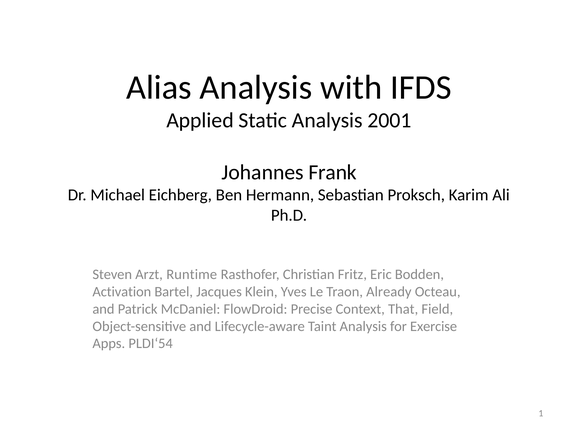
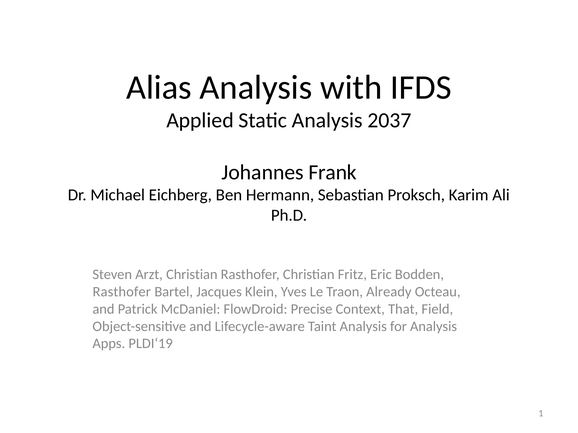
2001: 2001 -> 2037 (390, 120)
Arzt Runtime: Runtime -> Christian (192, 275)
Activation: Activation -> Rasthofer (122, 292)
for Exercise: Exercise -> Analysis (434, 327)
PLDI‘54: PLDI‘54 -> PLDI‘19 (151, 344)
